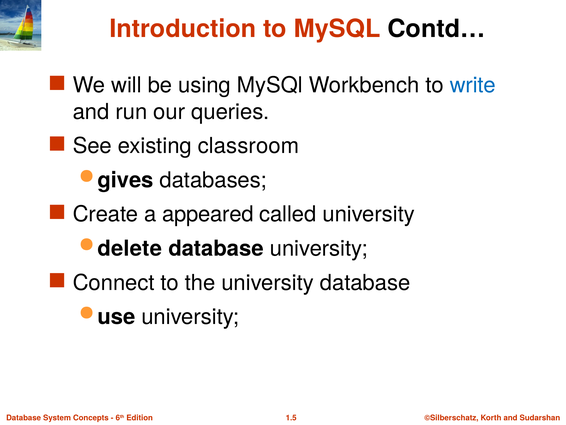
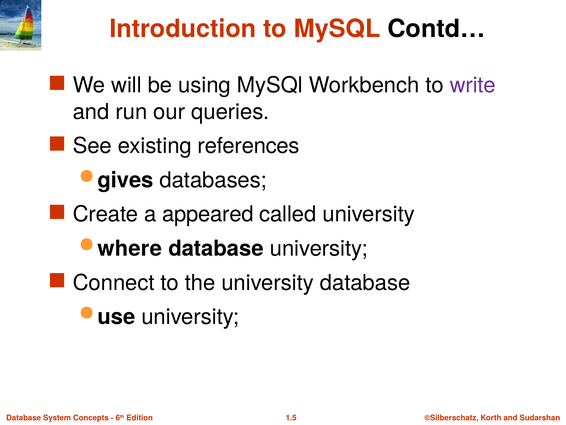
write colour: blue -> purple (473, 85)
classroom: classroom -> references (249, 146)
delete: delete -> where (130, 248)
